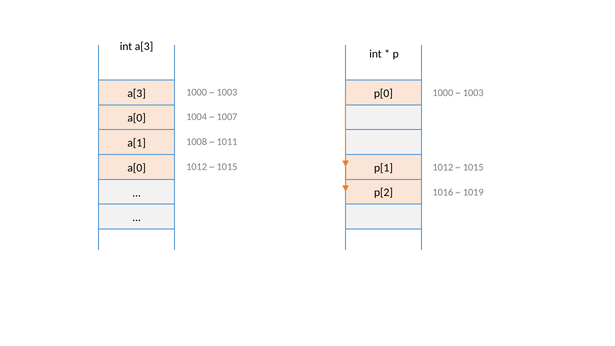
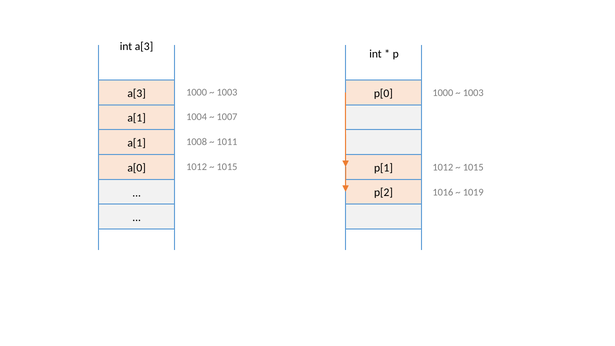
a[0: a[0 -> a[1 (137, 118)
